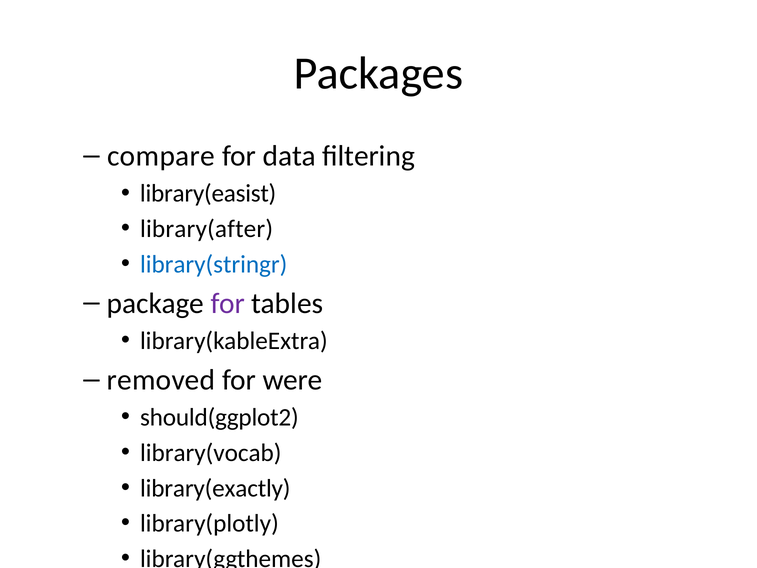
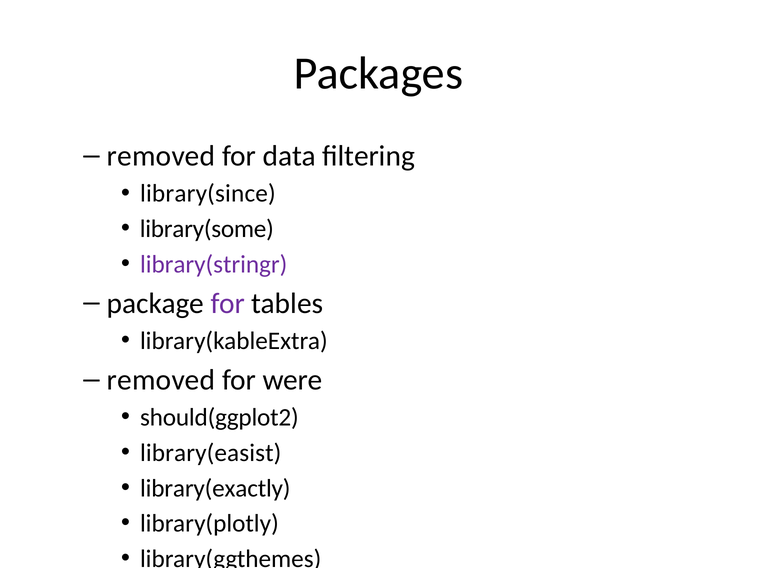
compare: compare -> removed (161, 156)
library(easist: library(easist -> library(since (208, 194)
library(after: library(after -> library(some (207, 229)
library(stringr colour: blue -> purple (214, 264)
library(vocab: library(vocab -> library(easist (211, 453)
